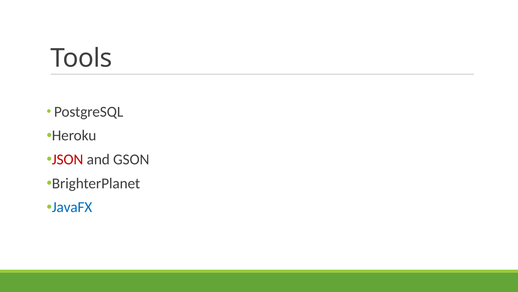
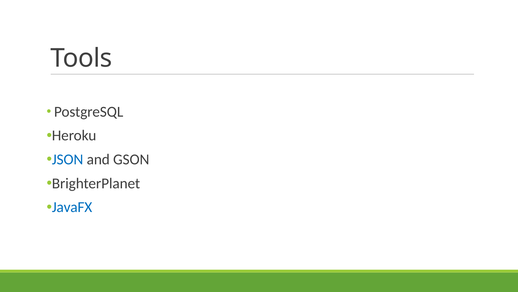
JSON colour: red -> blue (68, 159)
